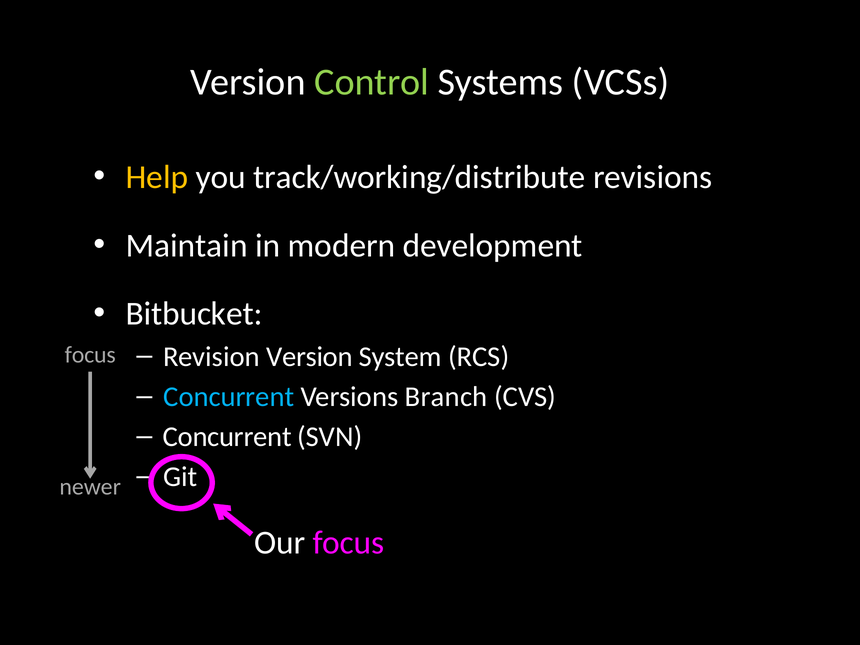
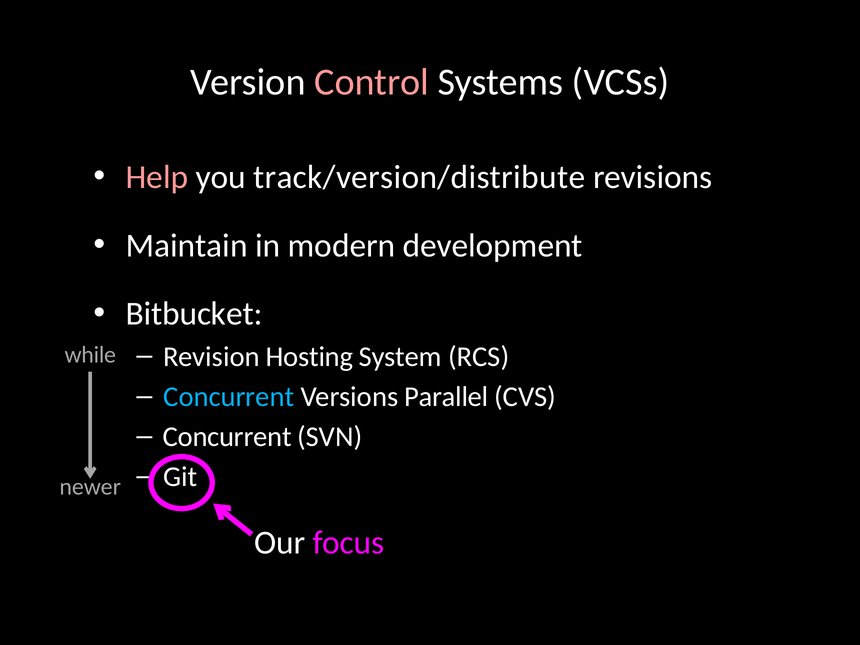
Control colour: light green -> pink (372, 82)
Help colour: yellow -> pink (157, 177)
track/working/distribute: track/working/distribute -> track/version/distribute (419, 177)
Revision Version: Version -> Hosting (309, 357)
focus: focus -> while (90, 355)
Branch: Branch -> Parallel (446, 397)
